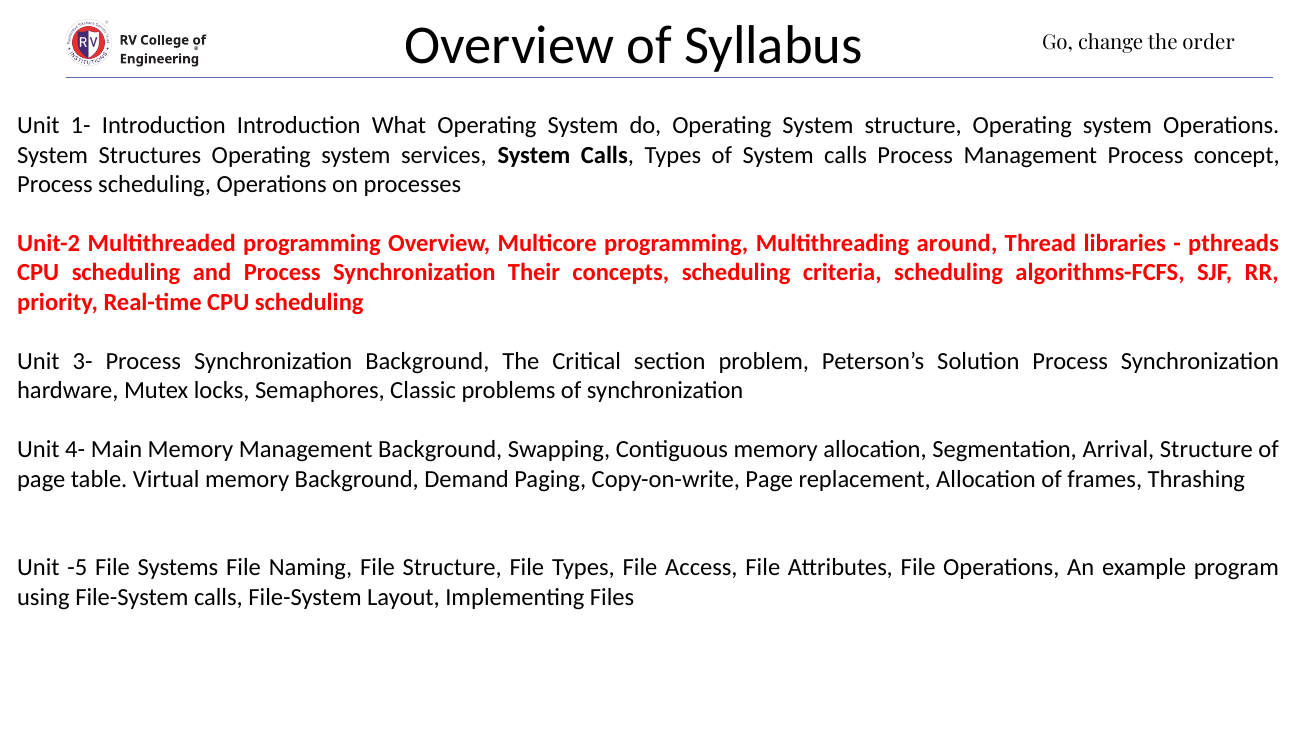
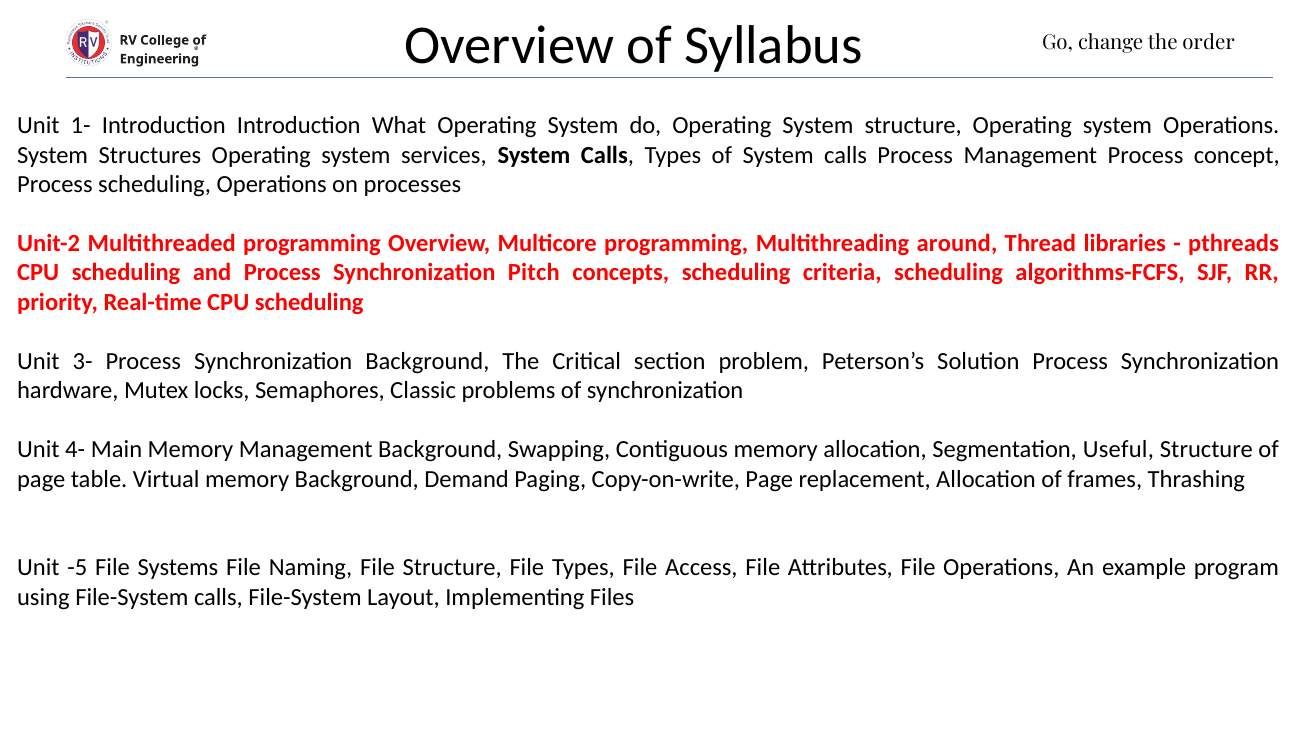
Their: Their -> Pitch (534, 273)
Arrival: Arrival -> Useful (1118, 450)
